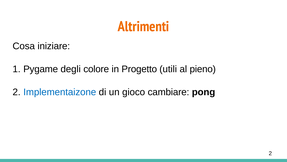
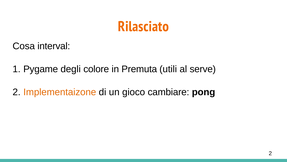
Altrimenti: Altrimenti -> Rilasciato (143, 26)
iniziare: iniziare -> interval (54, 46)
Progetto: Progetto -> Premuta (139, 69)
pieno: pieno -> serve (203, 69)
Implementaizone colour: blue -> orange (60, 92)
